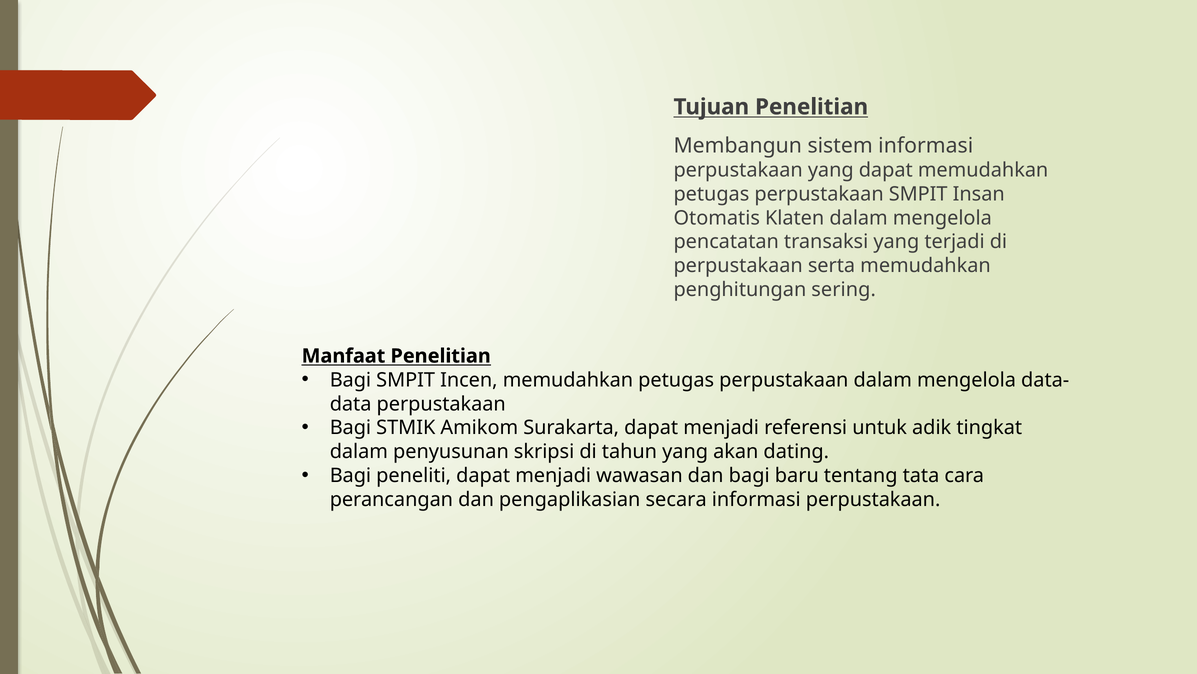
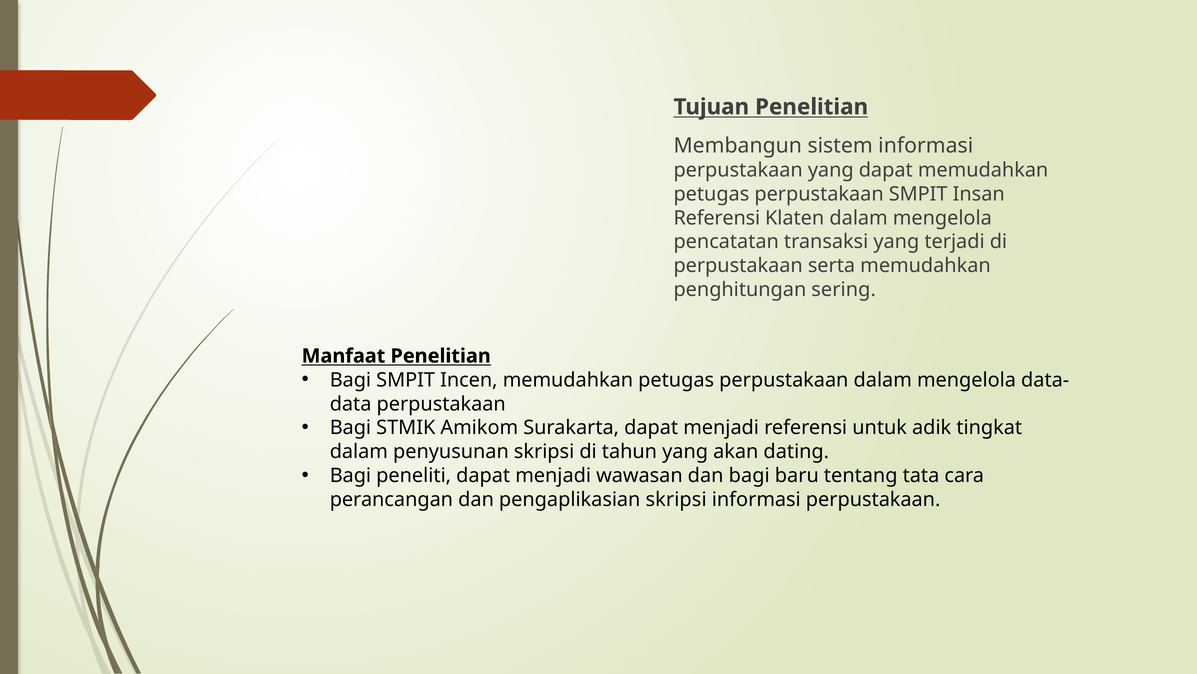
Otomatis: Otomatis -> Referensi (717, 218)
pengaplikasian secara: secara -> skripsi (676, 499)
